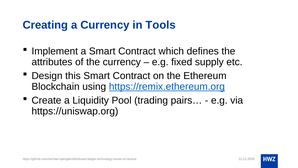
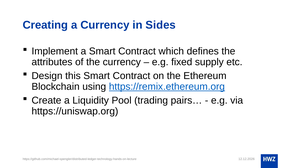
Tools: Tools -> Sides (161, 25)
